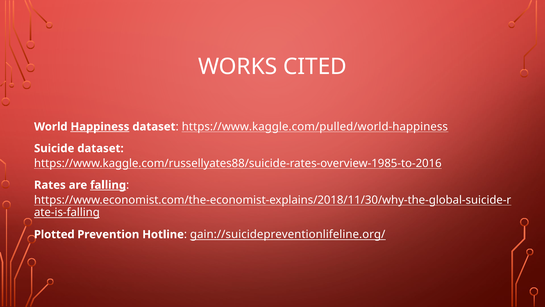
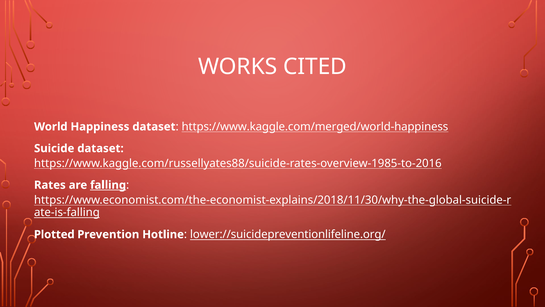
Happiness underline: present -> none (100, 127)
https://www.kaggle.com/pulled/world-happiness: https://www.kaggle.com/pulled/world-happiness -> https://www.kaggle.com/merged/world-happiness (315, 127)
gain://suicidepreventionlifeline.org/: gain://suicidepreventionlifeline.org/ -> lower://suicidepreventionlifeline.org/ (288, 234)
